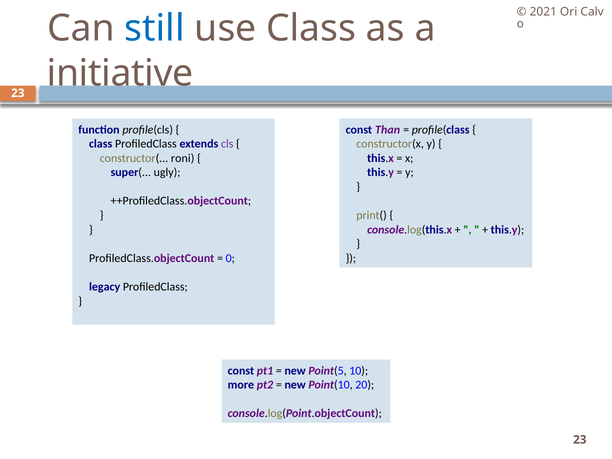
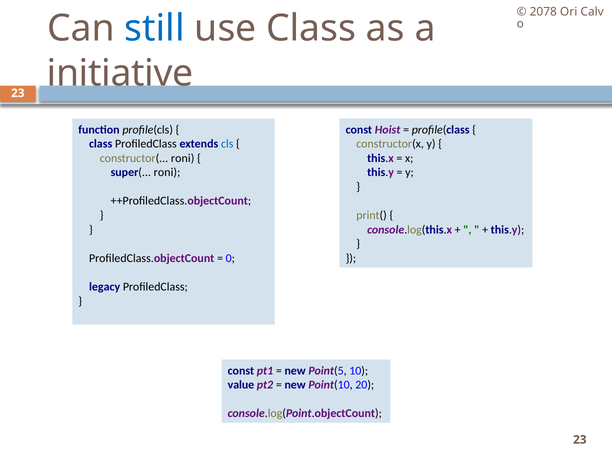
2021: 2021 -> 2078 (543, 12)
Than: Than -> Hoist (388, 130)
cls colour: purple -> blue (227, 144)
super( ugly: ugly -> roni (167, 172)
more: more -> value (241, 385)
